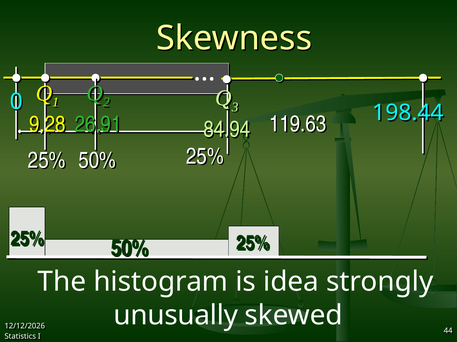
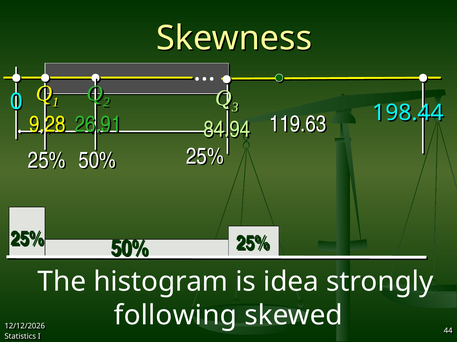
unusually: unusually -> following (175, 316)
